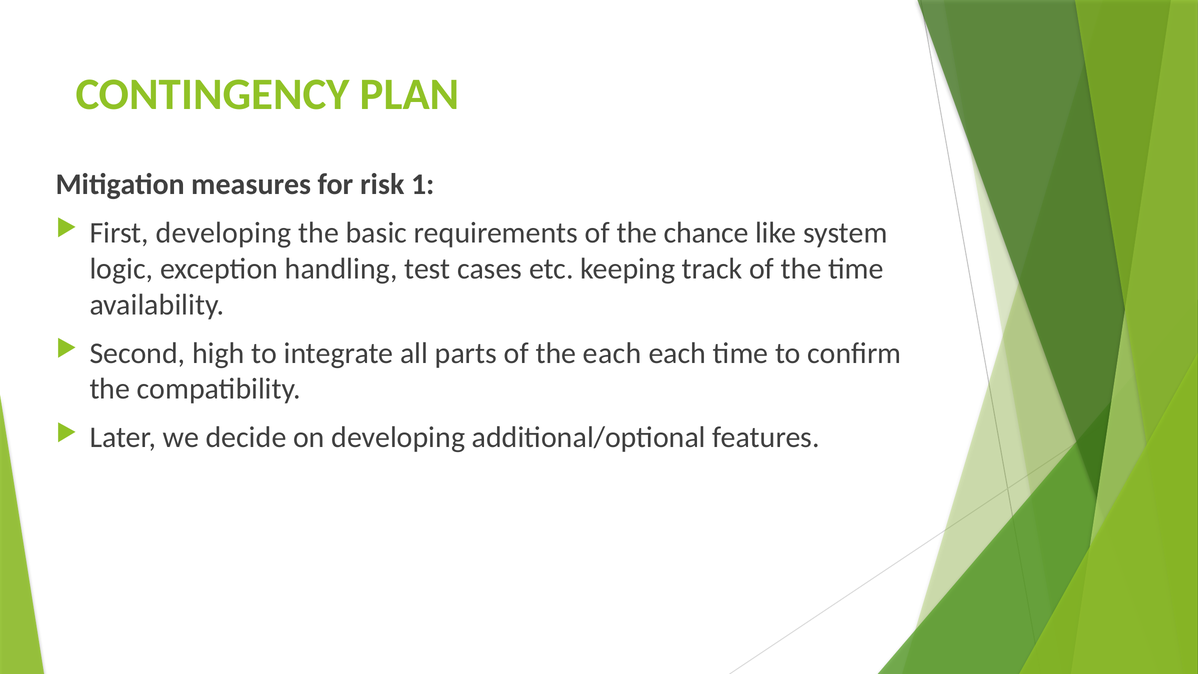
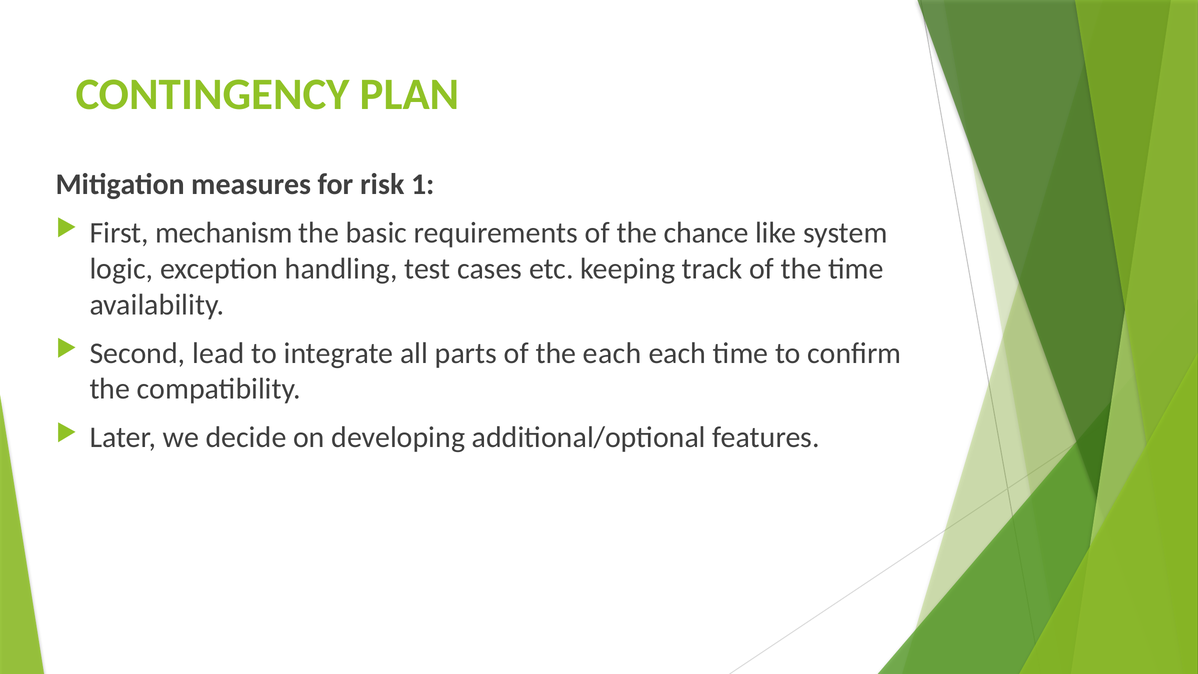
First developing: developing -> mechanism (224, 233)
high: high -> lead (218, 353)
